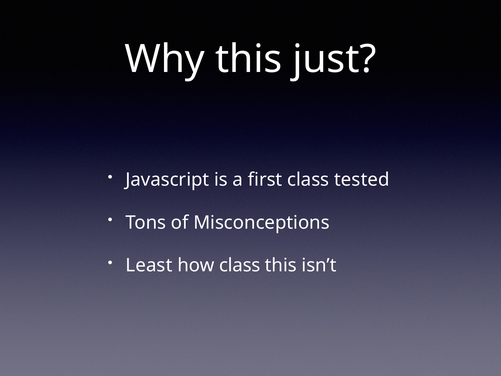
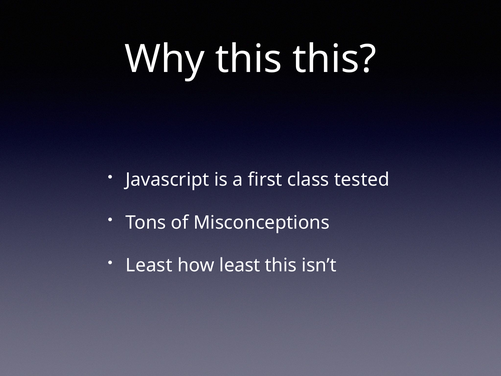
this just: just -> this (334, 59)
how class: class -> least (240, 265)
